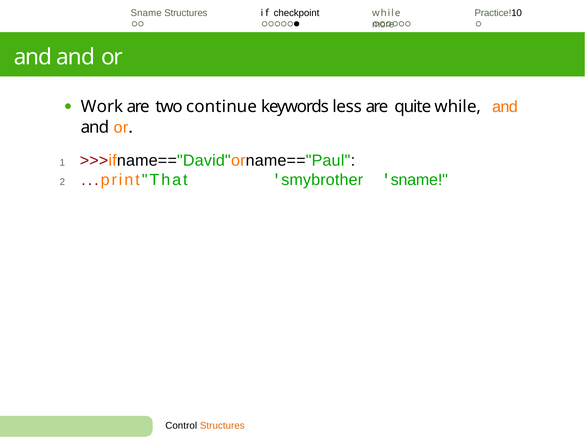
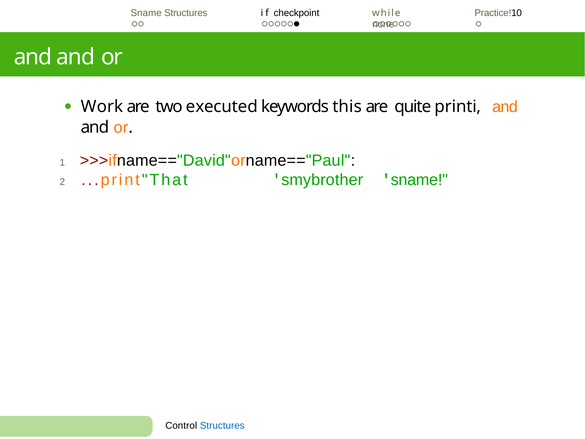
more: more -> none (383, 24)
continue: continue -> executed (222, 107)
less: less -> this (347, 107)
quite while: while -> printi (458, 107)
Structures colour: orange -> blue (222, 426)
